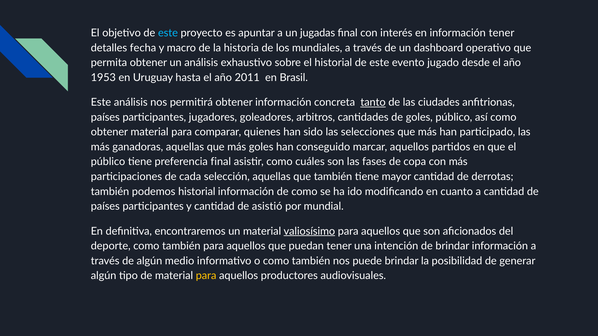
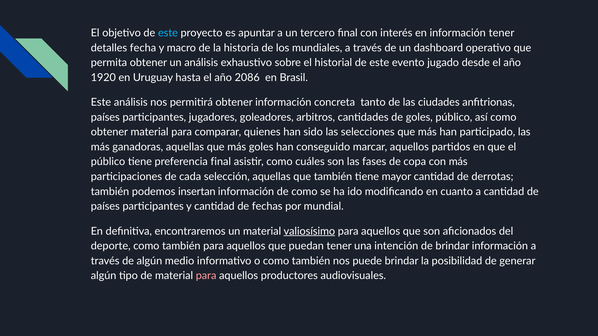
jugadas: jugadas -> tercero (317, 33)
1953: 1953 -> 1920 (103, 78)
2011: 2011 -> 2086 (247, 78)
tanto underline: present -> none (373, 102)
podemos historial: historial -> insertan (197, 192)
asistió: asistió -> fechas (267, 207)
para colour: yellow -> pink (206, 276)
